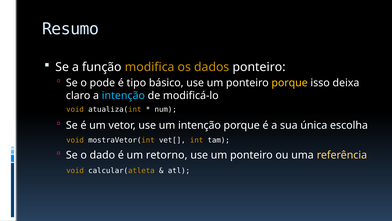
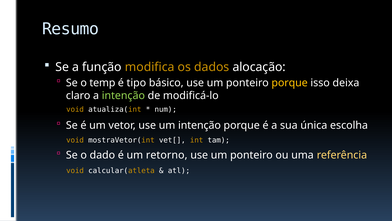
dados ponteiro: ponteiro -> alocação (259, 67)
pode: pode -> temp (102, 83)
intenção colour: light blue -> light green (123, 95)
